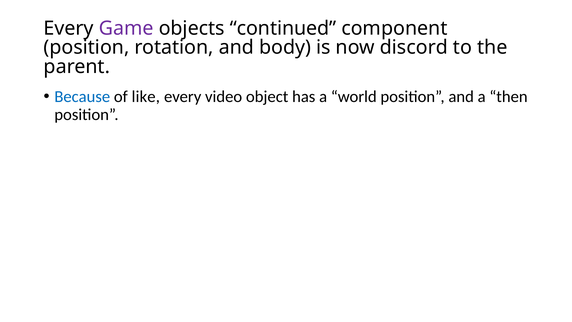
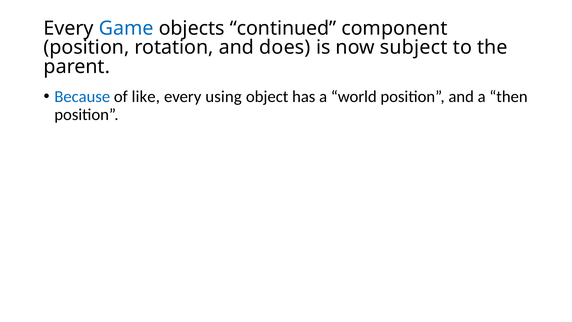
Game colour: purple -> blue (126, 28)
body: body -> does (285, 47)
discord: discord -> subject (414, 47)
video: video -> using (224, 97)
